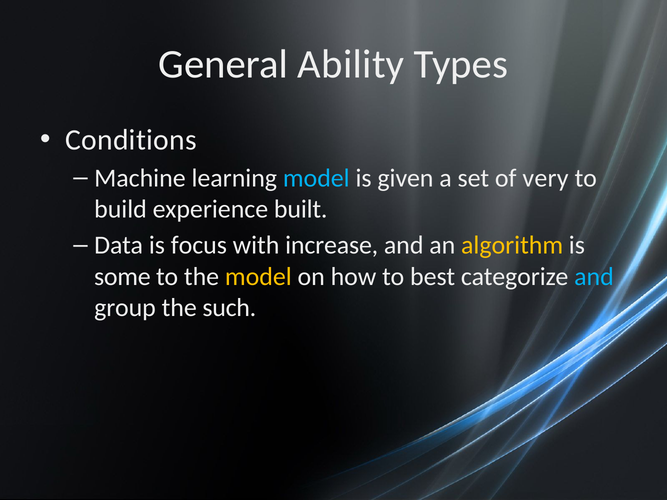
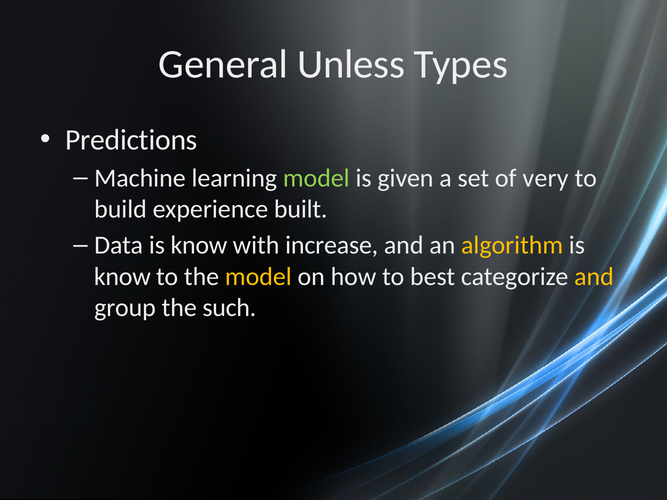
Ability: Ability -> Unless (351, 65)
Conditions: Conditions -> Predictions (131, 140)
model colour: light blue -> light green (316, 178)
Data is focus: focus -> know (199, 246)
some: some -> know (122, 277)
and colour: light blue -> yellow (594, 277)
